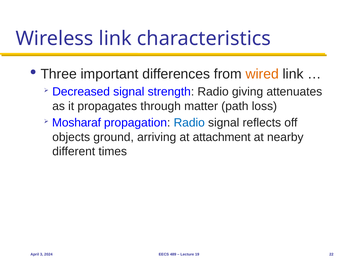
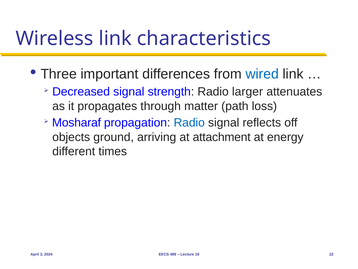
wired colour: orange -> blue (262, 74)
giving: giving -> larger (248, 92)
nearby: nearby -> energy (285, 137)
